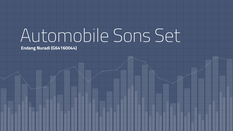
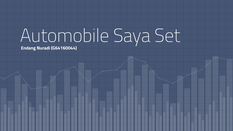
Sons: Sons -> Saya (132, 36)
